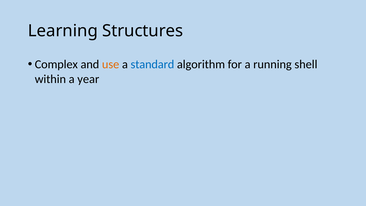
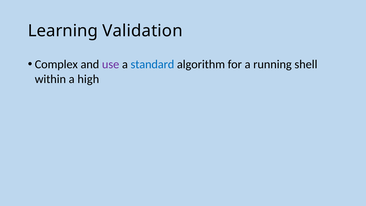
Structures: Structures -> Validation (143, 31)
use colour: orange -> purple (111, 64)
year: year -> high (88, 79)
